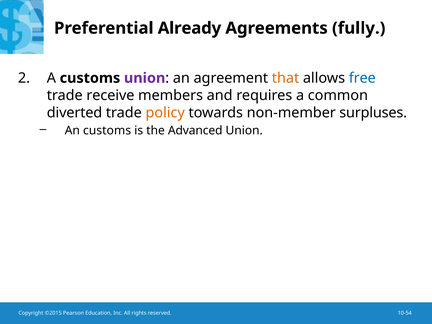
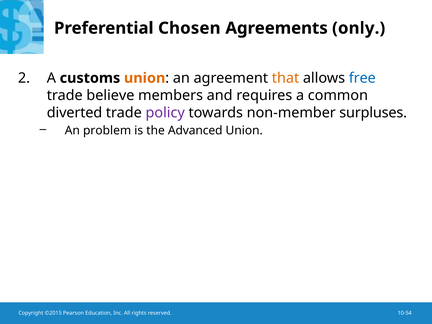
Already: Already -> Chosen (189, 28)
fully: fully -> only (359, 28)
union colour: purple -> orange (145, 78)
receive: receive -> believe (110, 95)
policy colour: orange -> purple (165, 113)
An customs: customs -> problem (107, 131)
